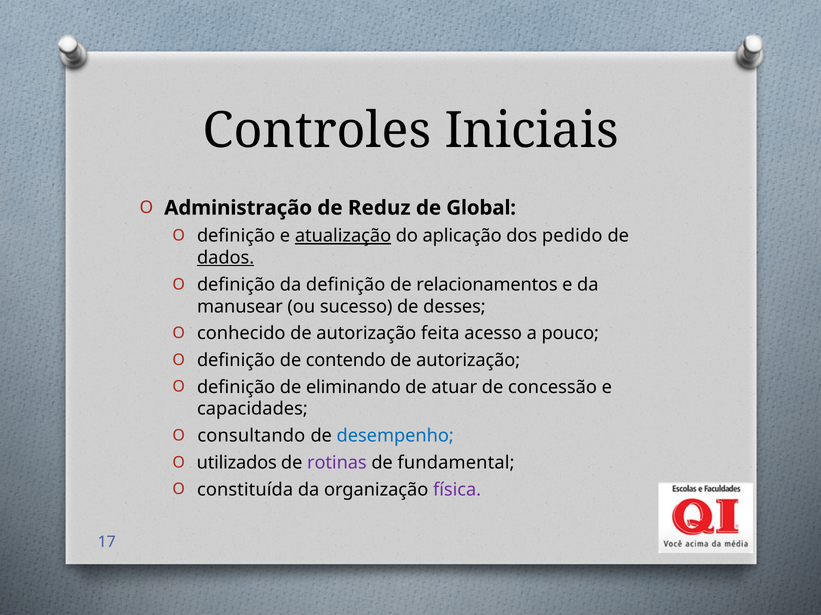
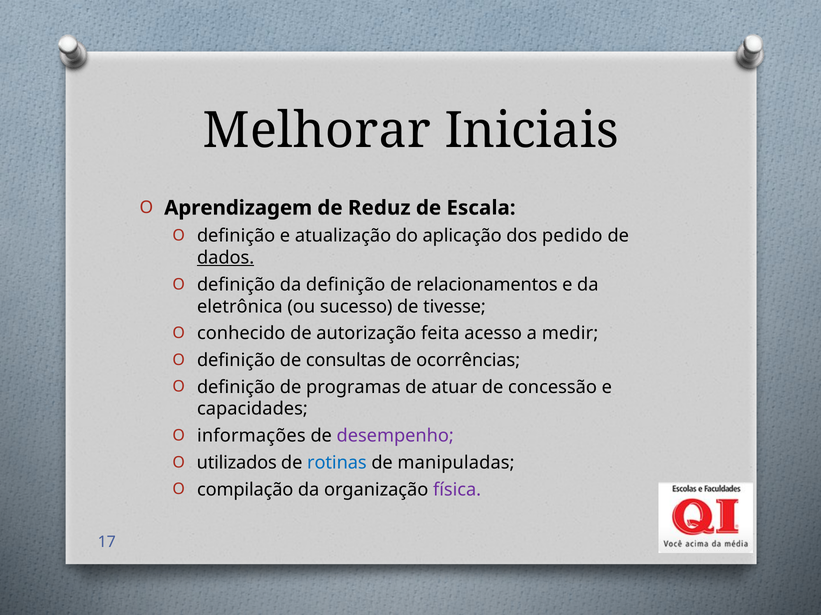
Controles: Controles -> Melhorar (317, 131)
Administração: Administração -> Aprendizagem (238, 208)
Global: Global -> Escala (481, 208)
atualização underline: present -> none (343, 236)
manusear: manusear -> eletrônica (240, 307)
desses: desses -> tivesse (454, 307)
pouco: pouco -> medir (570, 334)
contendo: contendo -> consultas (346, 361)
autorização: autorização -> ocorrências (468, 361)
eliminando: eliminando -> programas (353, 388)
consultando: consultando -> informações (251, 436)
desempenho colour: blue -> purple (395, 436)
rotinas colour: purple -> blue (337, 463)
fundamental: fundamental -> manipuladas (456, 463)
constituída: constituída -> compilação (245, 490)
